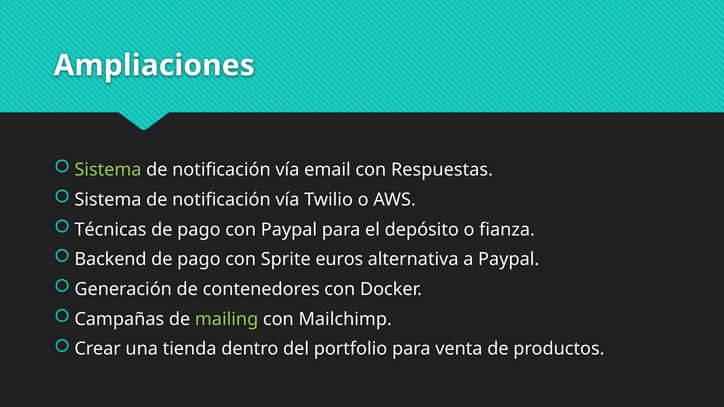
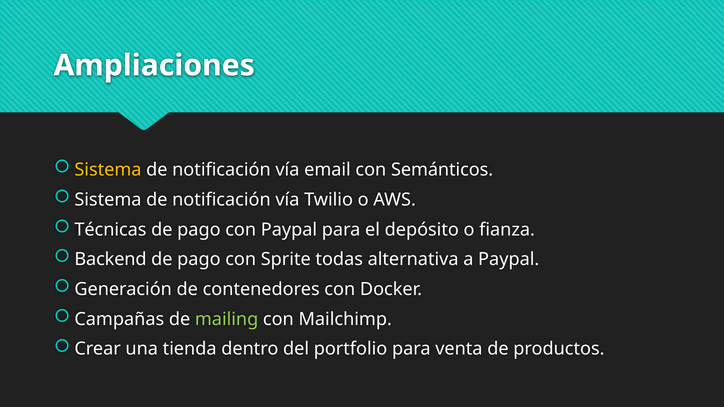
Sistema colour: light green -> yellow (108, 170)
Respuestas: Respuestas -> Semánticos (442, 170)
euros: euros -> todas (339, 260)
